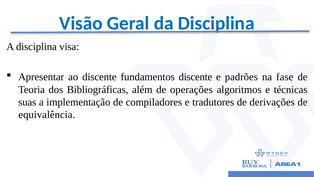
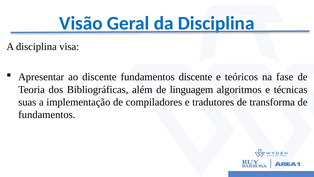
padrões: padrões -> teóricos (241, 77)
operações: operações -> linguagem (192, 89)
derivações: derivações -> transforma (272, 102)
equivalência: equivalência -> fundamentos (47, 115)
